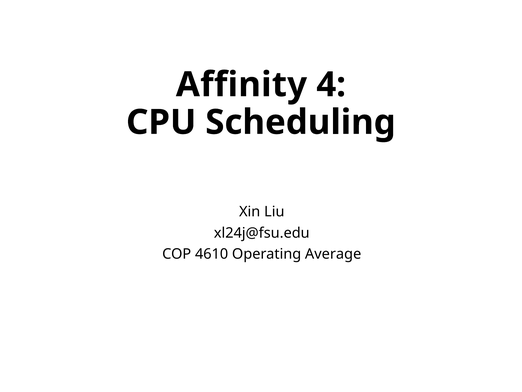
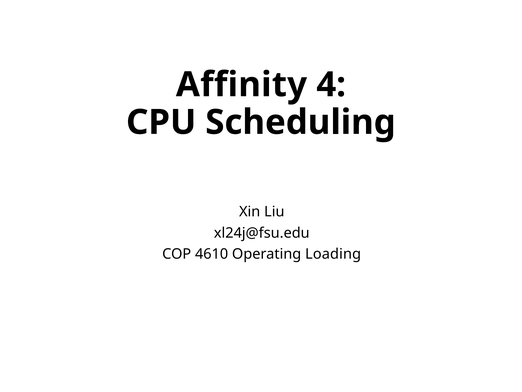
Average: Average -> Loading (333, 254)
